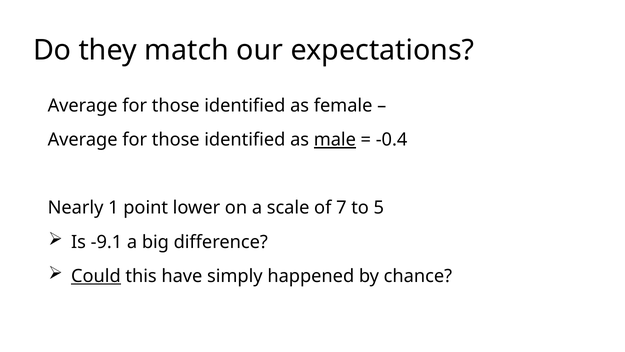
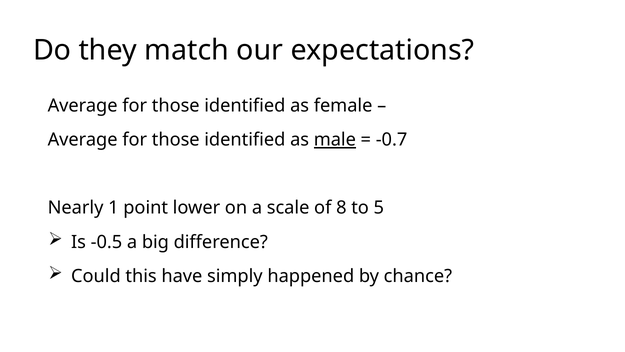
-0.4: -0.4 -> -0.7 (392, 140)
7: 7 -> 8 (341, 208)
-9.1: -9.1 -> -0.5 (106, 242)
Could underline: present -> none (96, 276)
